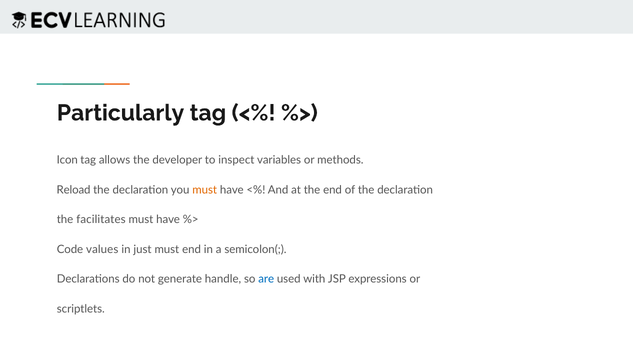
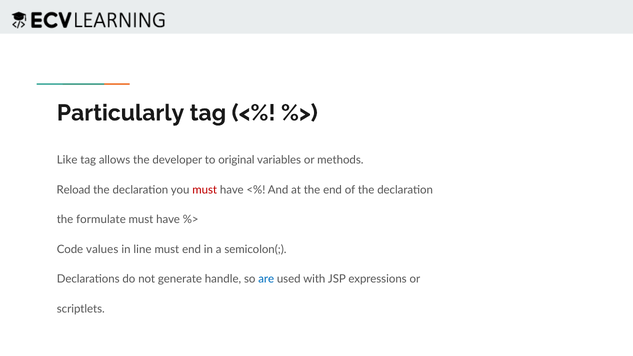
Icon: Icon -> Like (67, 160)
inspect: inspect -> original (236, 160)
must colour: orange -> red (205, 190)
facilitates: facilitates -> formulate (101, 220)
just: just -> line (142, 249)
